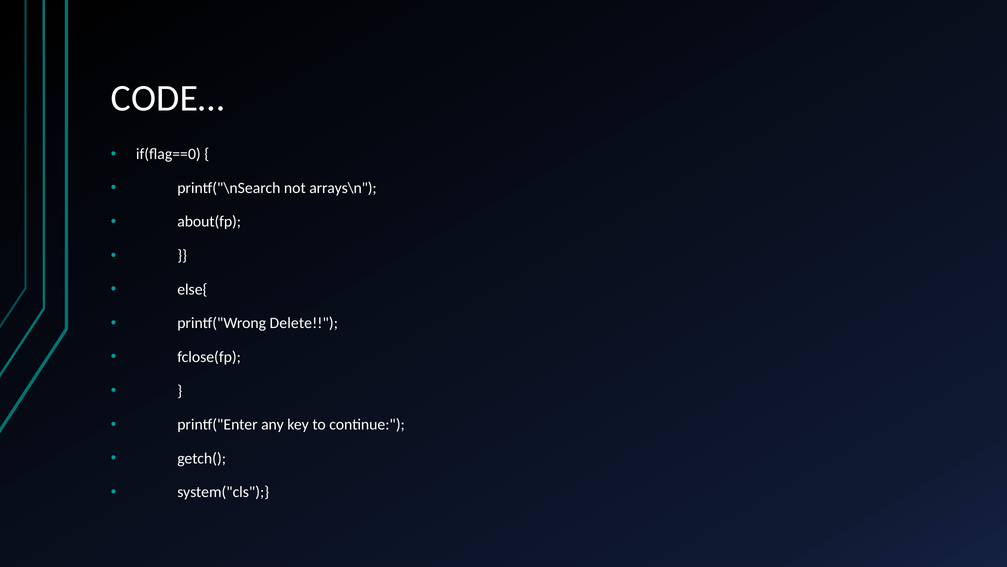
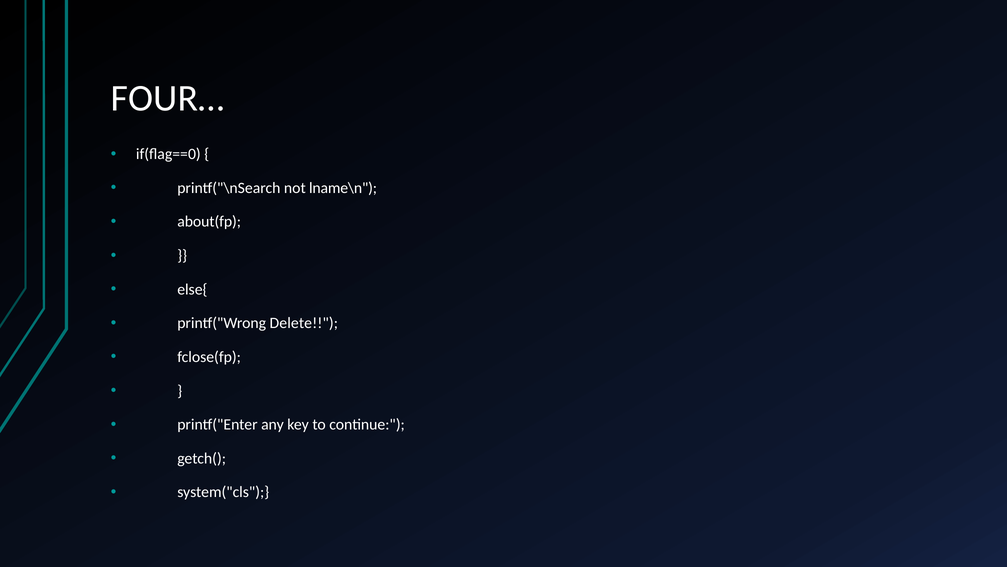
CODE…: CODE… -> FOUR… (168, 98)
arrays\n: arrays\n -> lname\n (343, 188)
